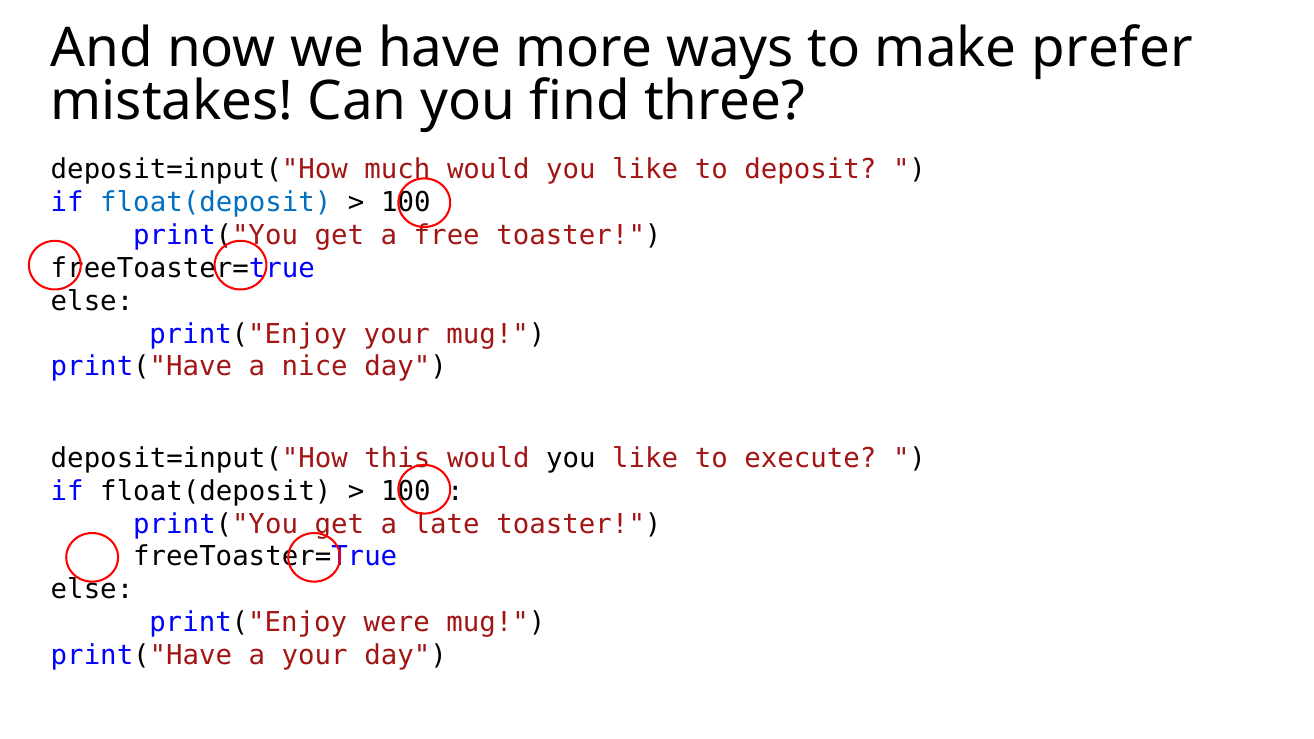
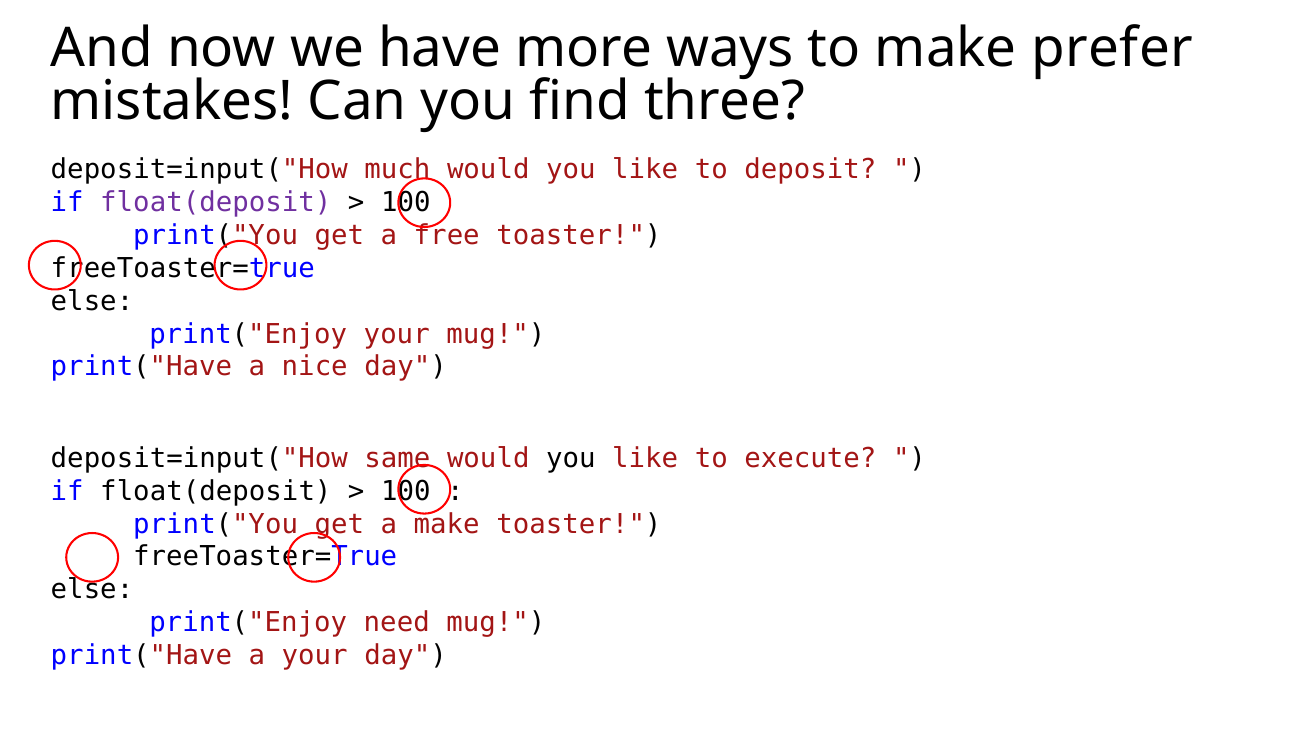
float(deposit colour: blue -> purple (216, 203)
this: this -> same (397, 458)
a late: late -> make (447, 524)
were: were -> need (397, 623)
